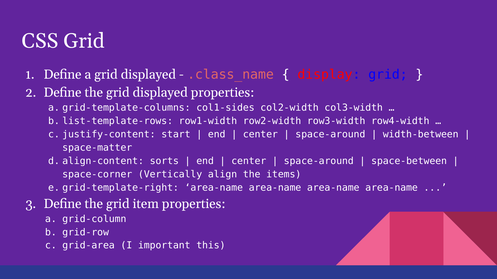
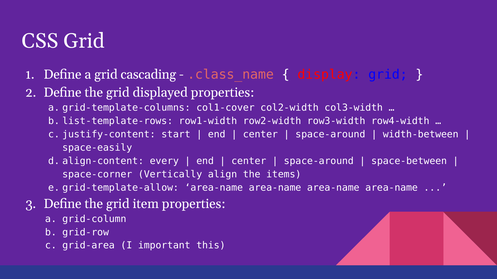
a grid displayed: displayed -> cascading (148, 75)
col1-sides: col1-sides -> col1-cover (225, 108)
space-matter: space-matter -> space-easily (97, 148)
sorts: sorts -> every (164, 161)
grid-template-right: grid-template-right -> grid-template-allow (121, 188)
